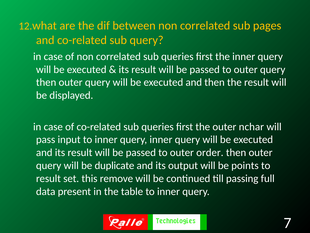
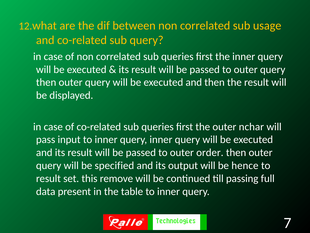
pages: pages -> usage (267, 26)
duplicate: duplicate -> specified (114, 165)
points: points -> hence (245, 165)
